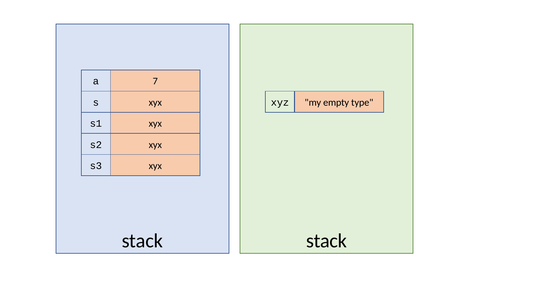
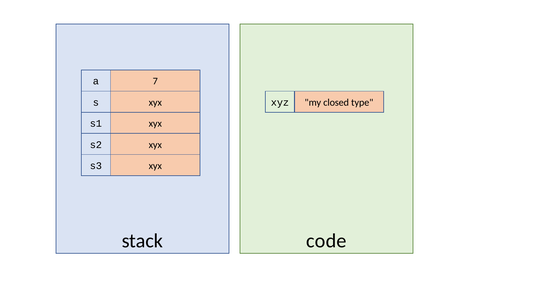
empty: empty -> closed (336, 102)
stack: stack -> code (326, 240)
